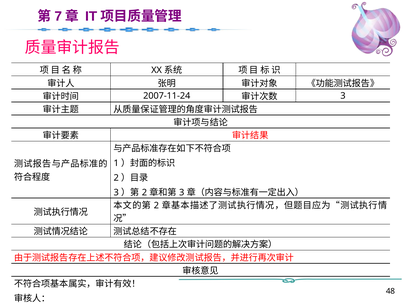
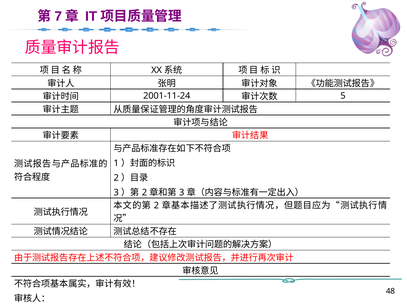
2007-11-24: 2007-11-24 -> 2001-11-24 (167, 96)
3: 3 -> 5 (343, 96)
